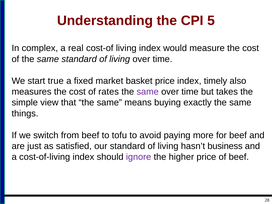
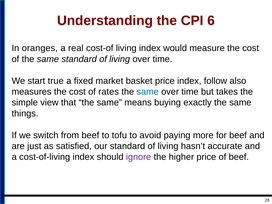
5: 5 -> 6 (211, 21)
complex: complex -> oranges (40, 48)
timely: timely -> follow (215, 81)
same colour: purple -> blue (148, 92)
business: business -> accurate (225, 146)
